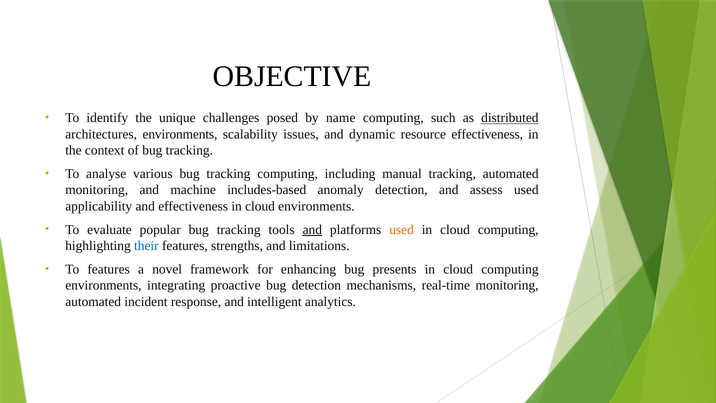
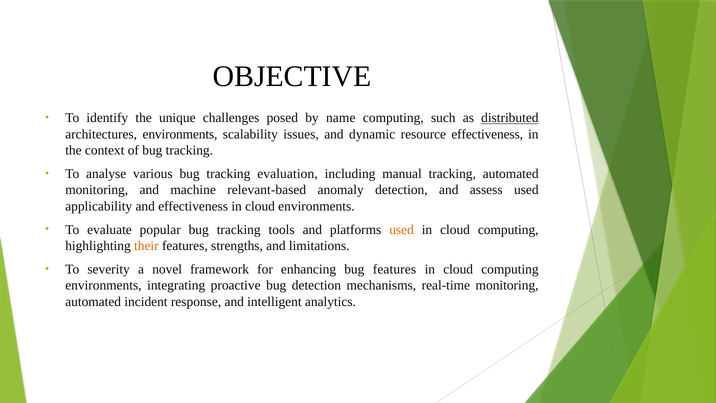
tracking computing: computing -> evaluation (288, 174)
includes-based: includes-based -> relevant-based (267, 190)
and underline: present -> none (312, 230)
their colour: blue -> orange (146, 246)
To features: features -> severity (109, 269)
bug presents: presents -> features (394, 269)
